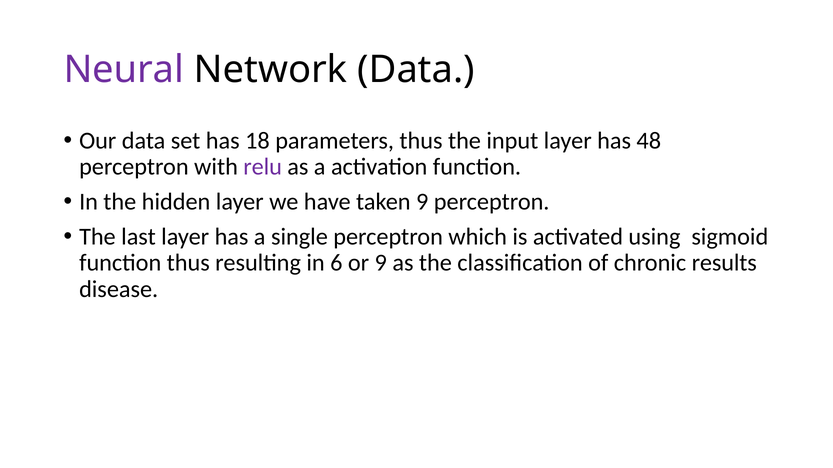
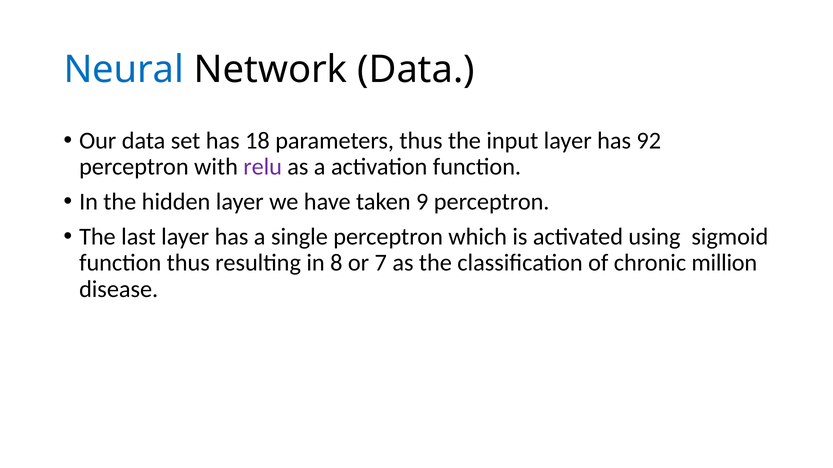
Neural colour: purple -> blue (124, 70)
48: 48 -> 92 (649, 141)
6: 6 -> 8 (336, 263)
or 9: 9 -> 7 (381, 263)
results: results -> million (724, 263)
